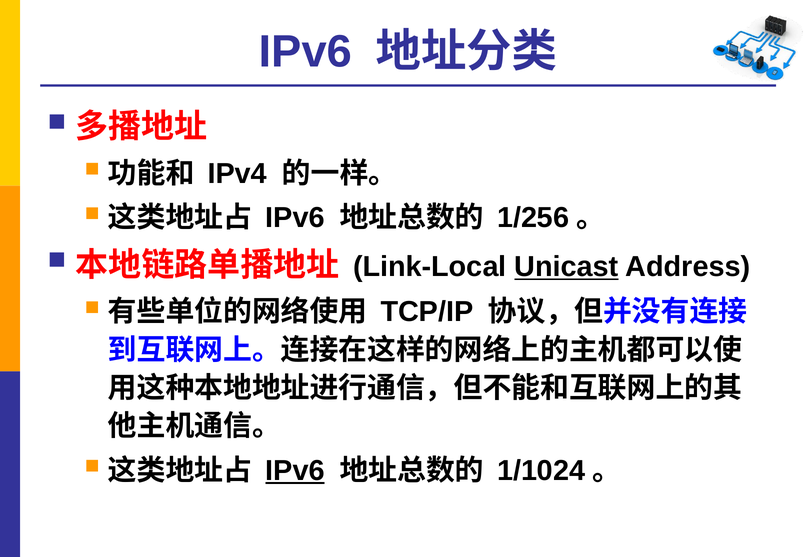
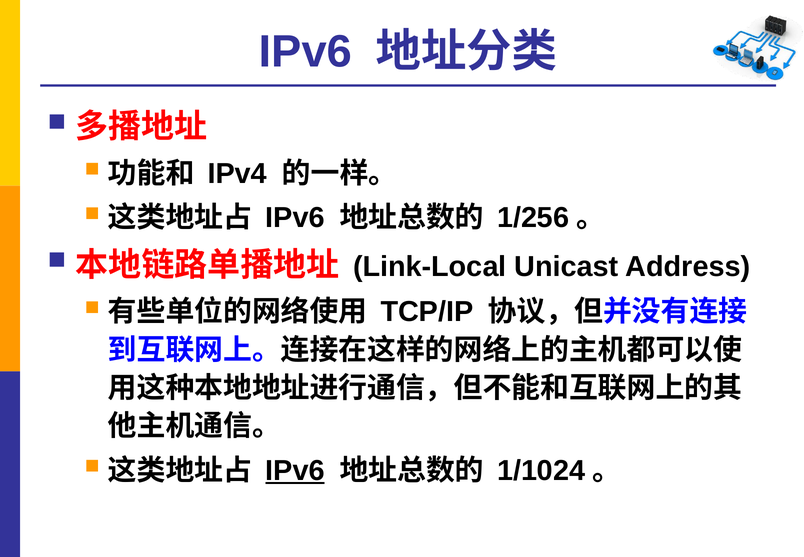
Unicast underline: present -> none (567, 267)
